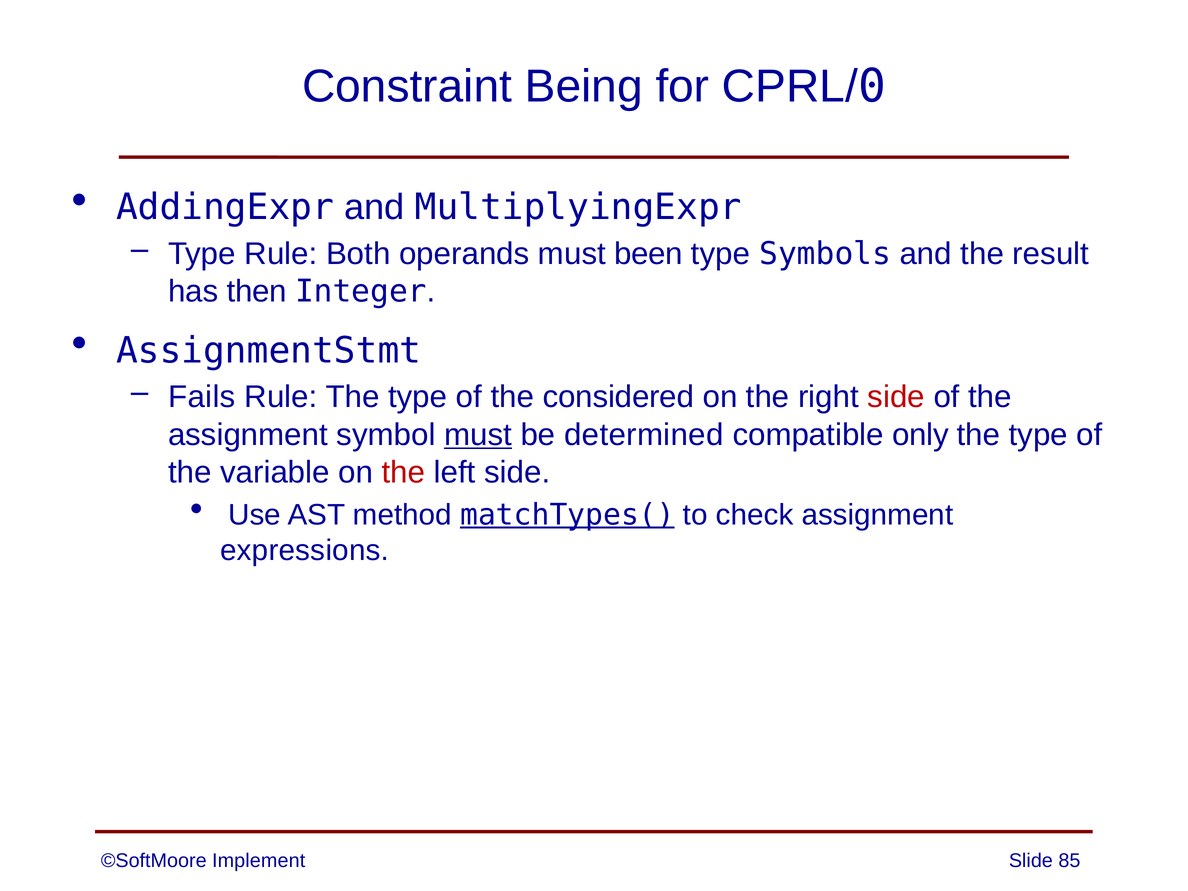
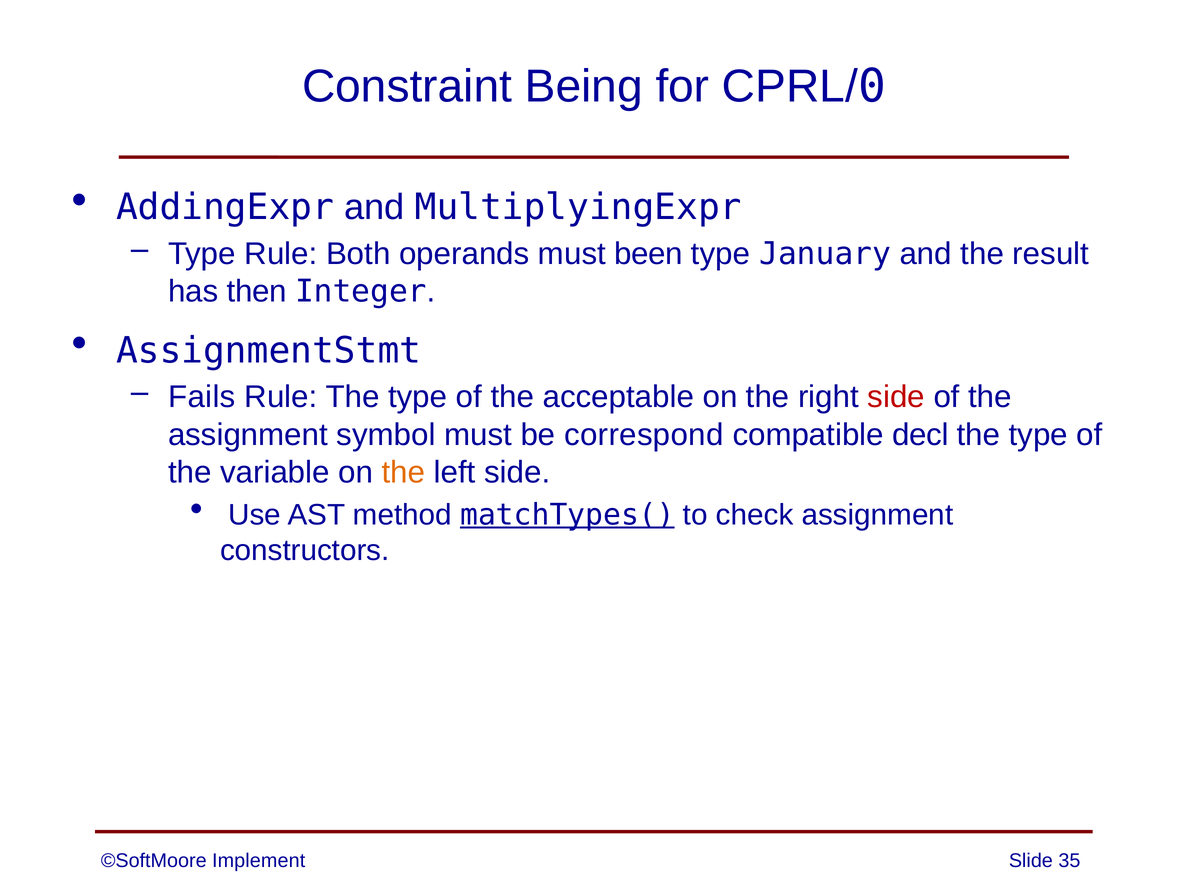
Symbols: Symbols -> January (825, 254)
considered: considered -> acceptable (618, 397)
must underline: present -> none (478, 435)
determined: determined -> correspond (644, 435)
only: only -> decl (920, 435)
the colour: red -> orange (404, 472)
expressions: expressions -> constructors (305, 550)
85: 85 -> 35 (1069, 861)
